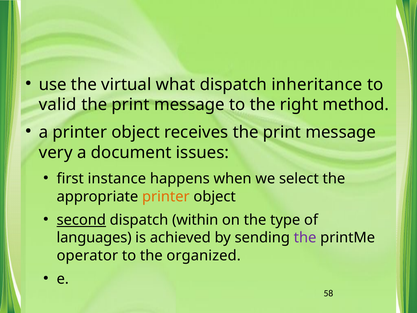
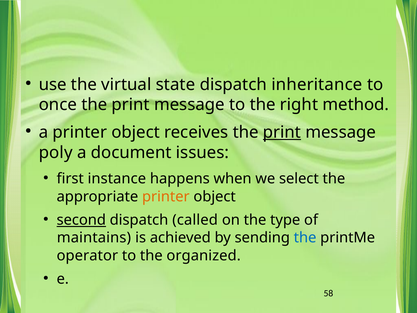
what: what -> state (176, 84)
valid: valid -> once (58, 105)
print underline: none -> present (282, 132)
very: very -> poly (56, 152)
within: within -> called (195, 220)
languages: languages -> maintains (94, 238)
the colour: purple -> blue (305, 238)
